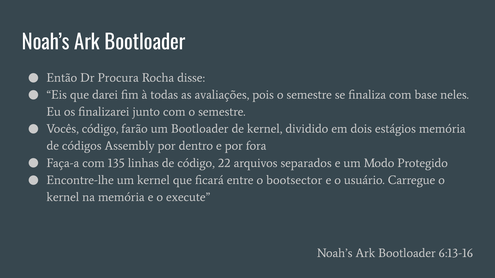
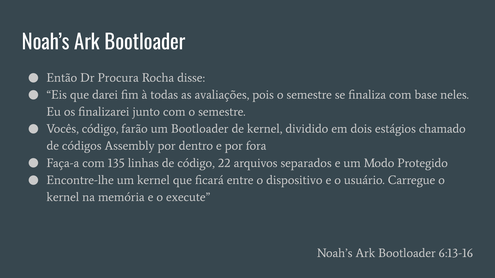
estágios memória: memória -> chamado (442, 129)
bootsector: bootsector -> dispositivo (294, 180)
